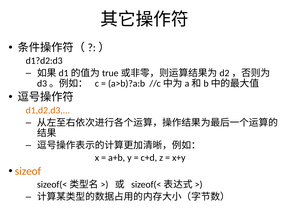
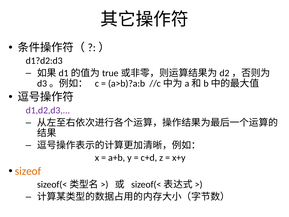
d1,d2,d3 colour: orange -> purple (48, 110)
